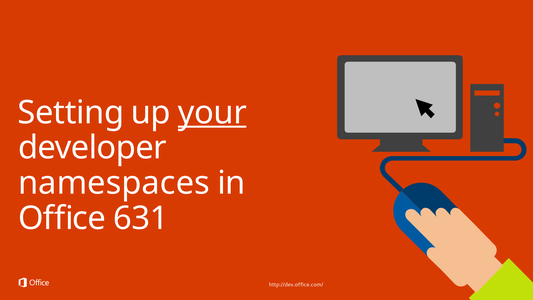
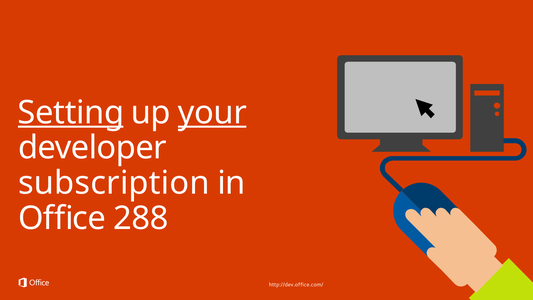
Setting underline: none -> present (71, 112)
namespaces: namespaces -> subscription (114, 183)
631: 631 -> 288 (141, 218)
